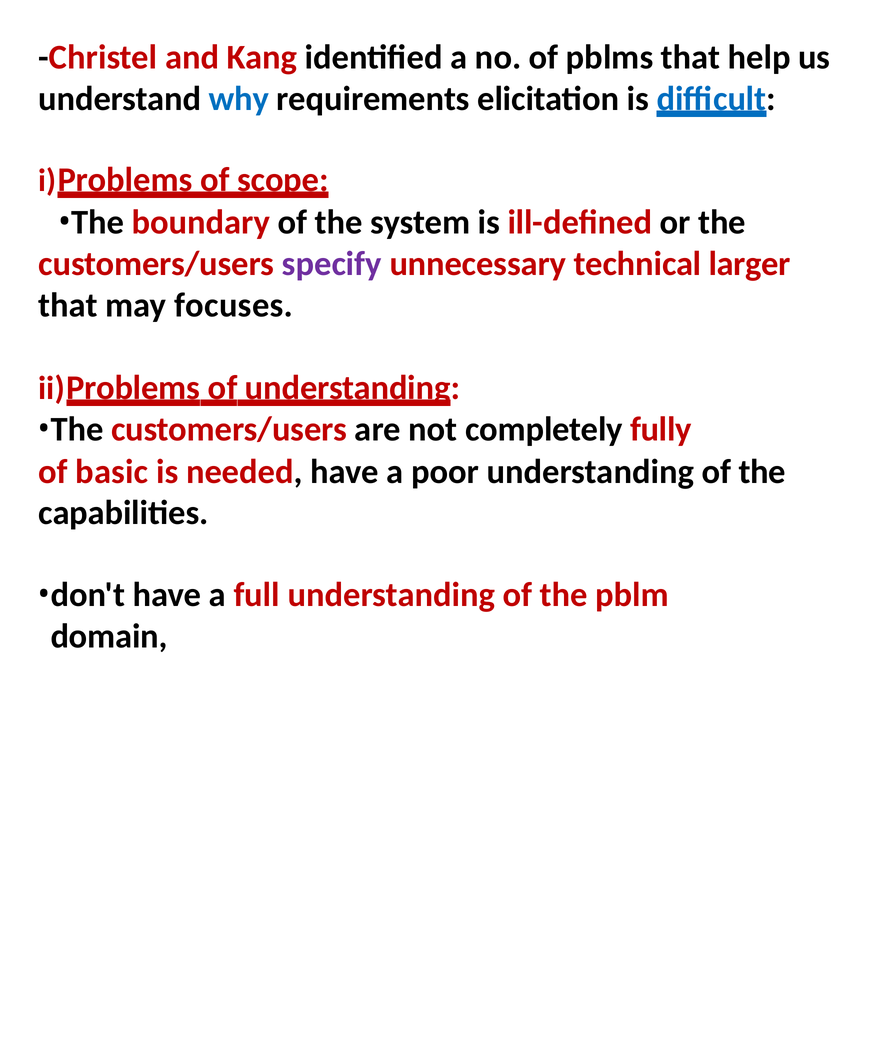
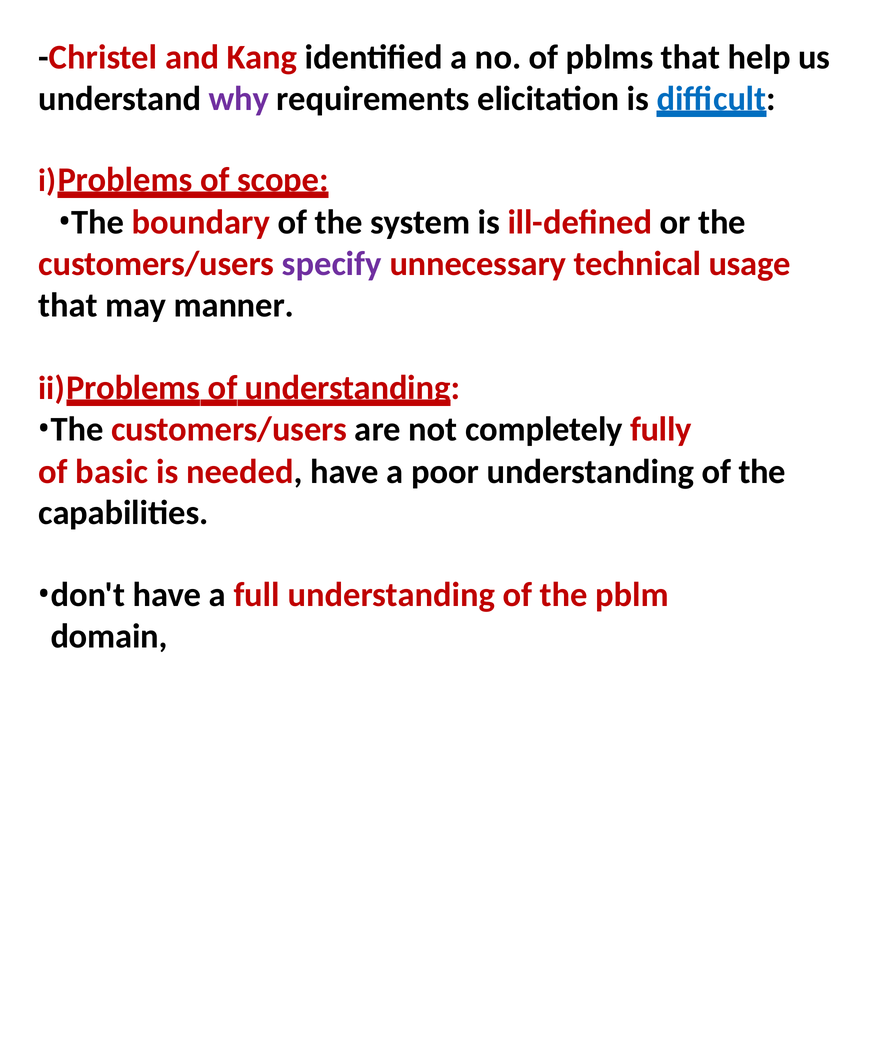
why colour: blue -> purple (239, 99)
larger: larger -> usage (750, 264)
focuses: focuses -> manner (234, 305)
